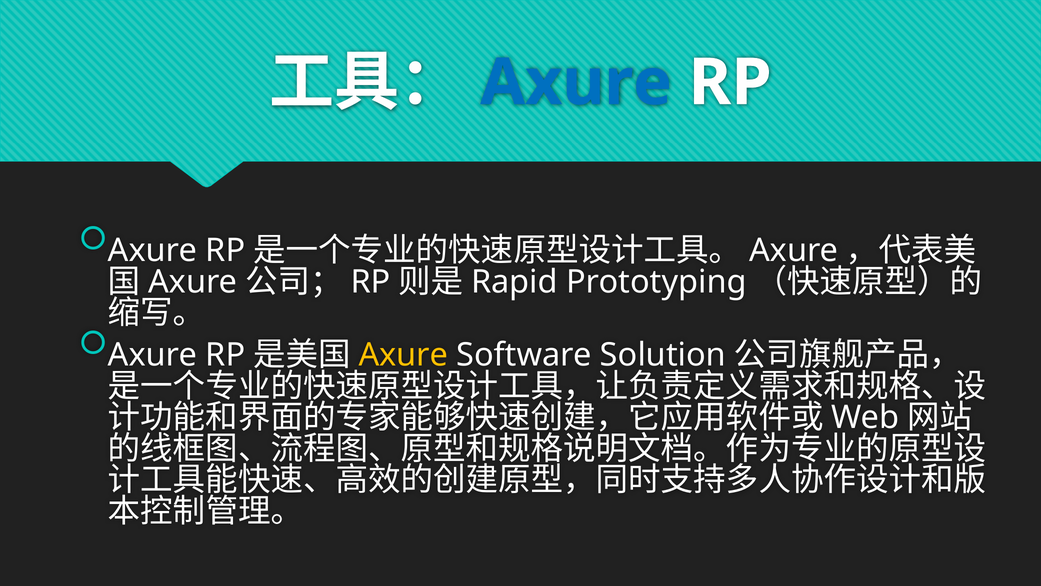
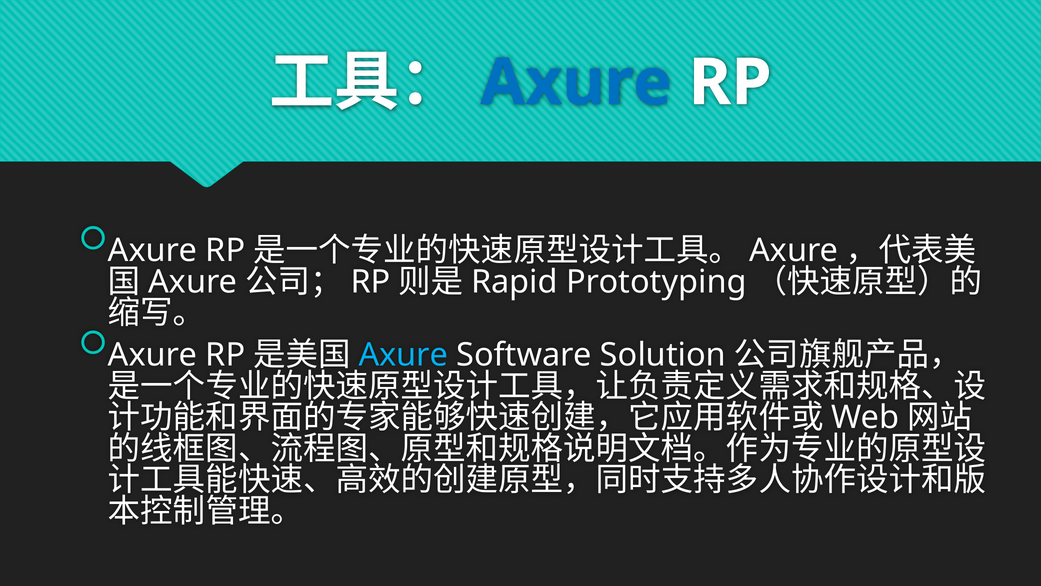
Axure colour: yellow -> light blue (403, 355)
